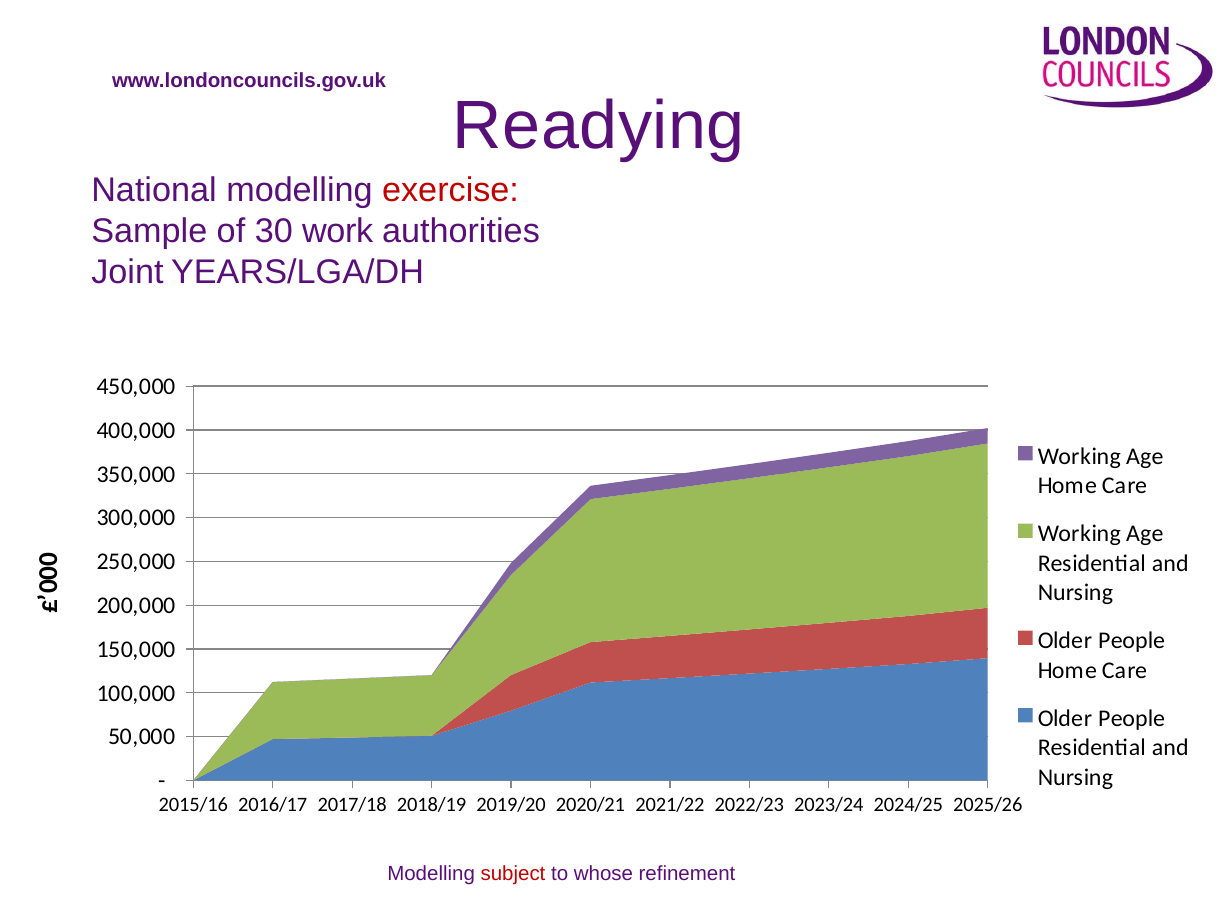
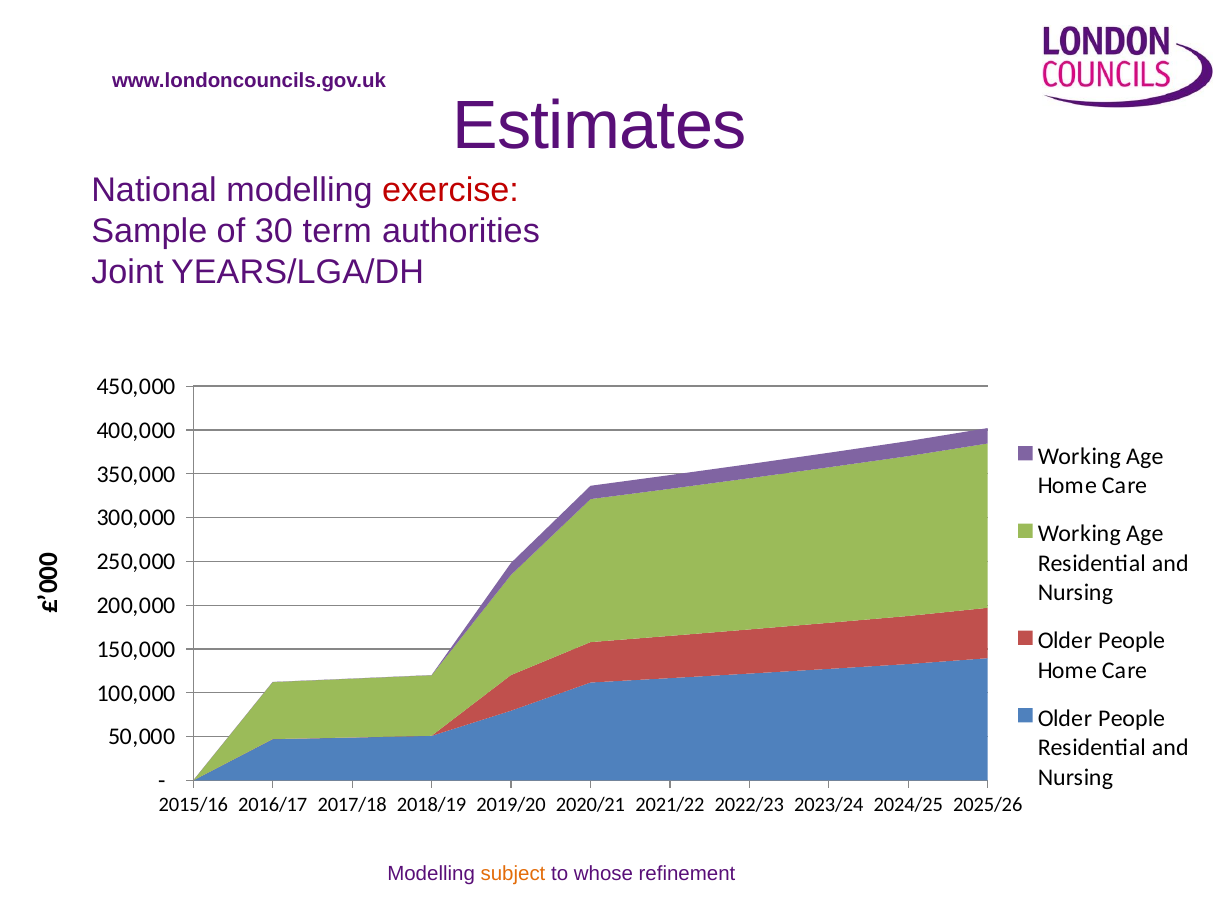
Readying: Readying -> Estimates (599, 126)
work: work -> term (337, 231)
subject colour: red -> orange (513, 874)
